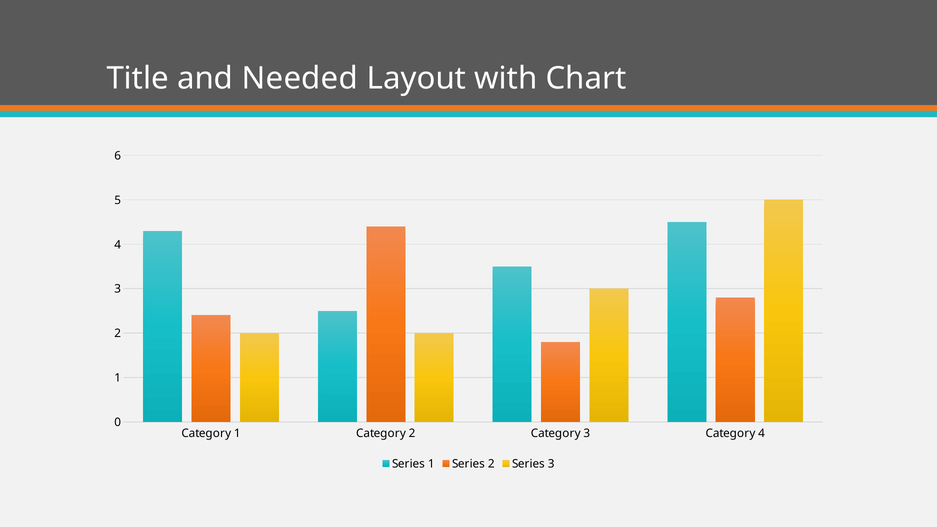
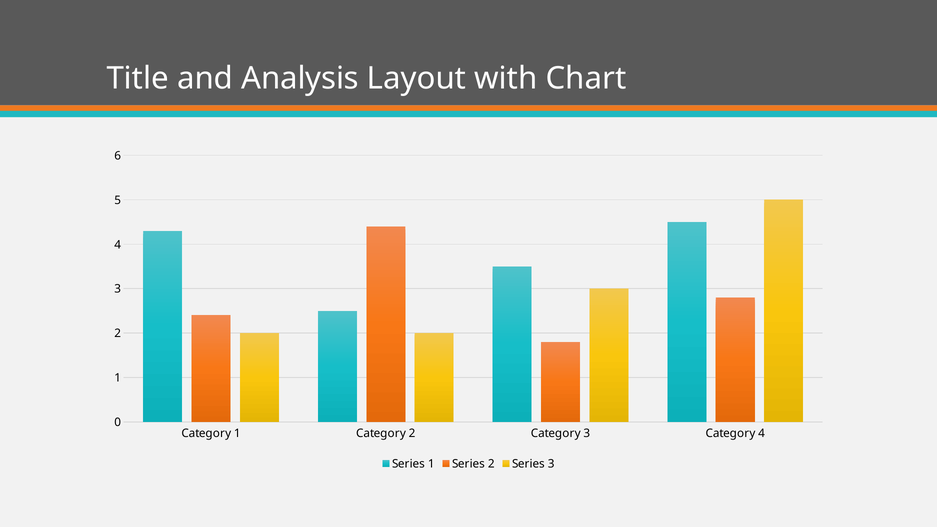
Needed: Needed -> Analysis (300, 79)
